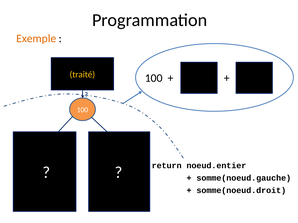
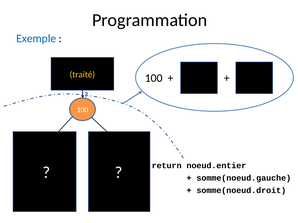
Exemple colour: orange -> blue (36, 39)
